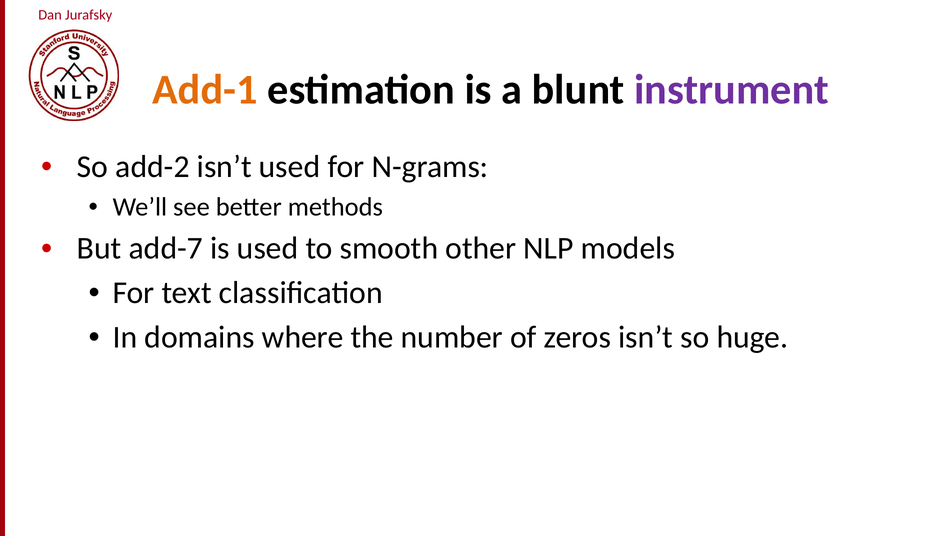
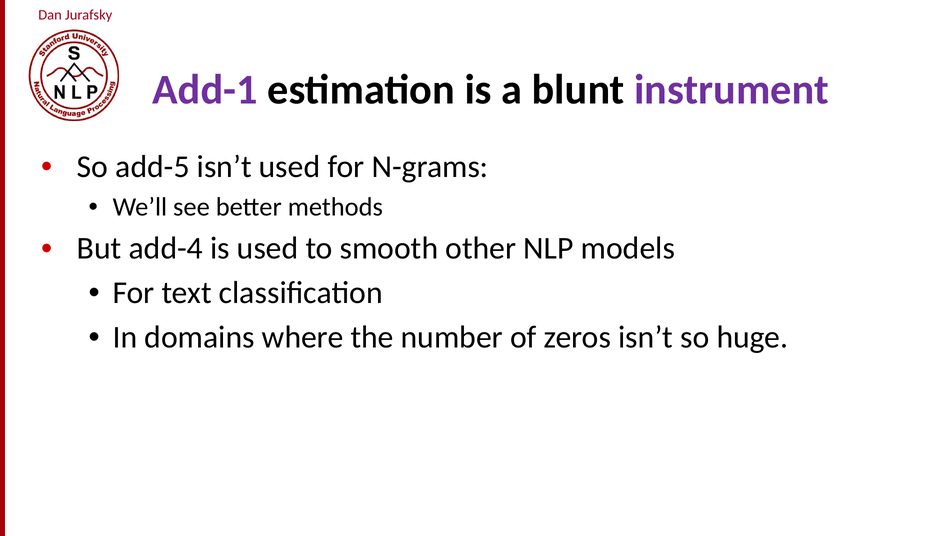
Add-1 colour: orange -> purple (205, 90)
add-2: add-2 -> add-5 (152, 167)
add-7: add-7 -> add-4 (166, 248)
